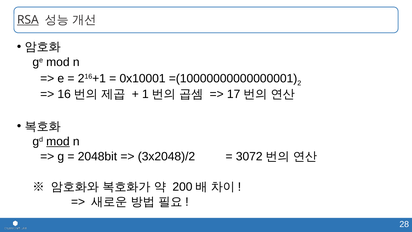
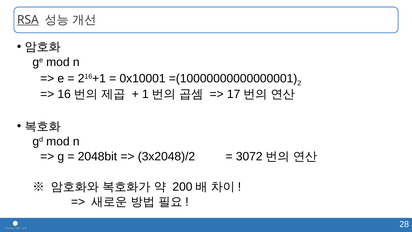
mod underline: present -> none (58, 141)
